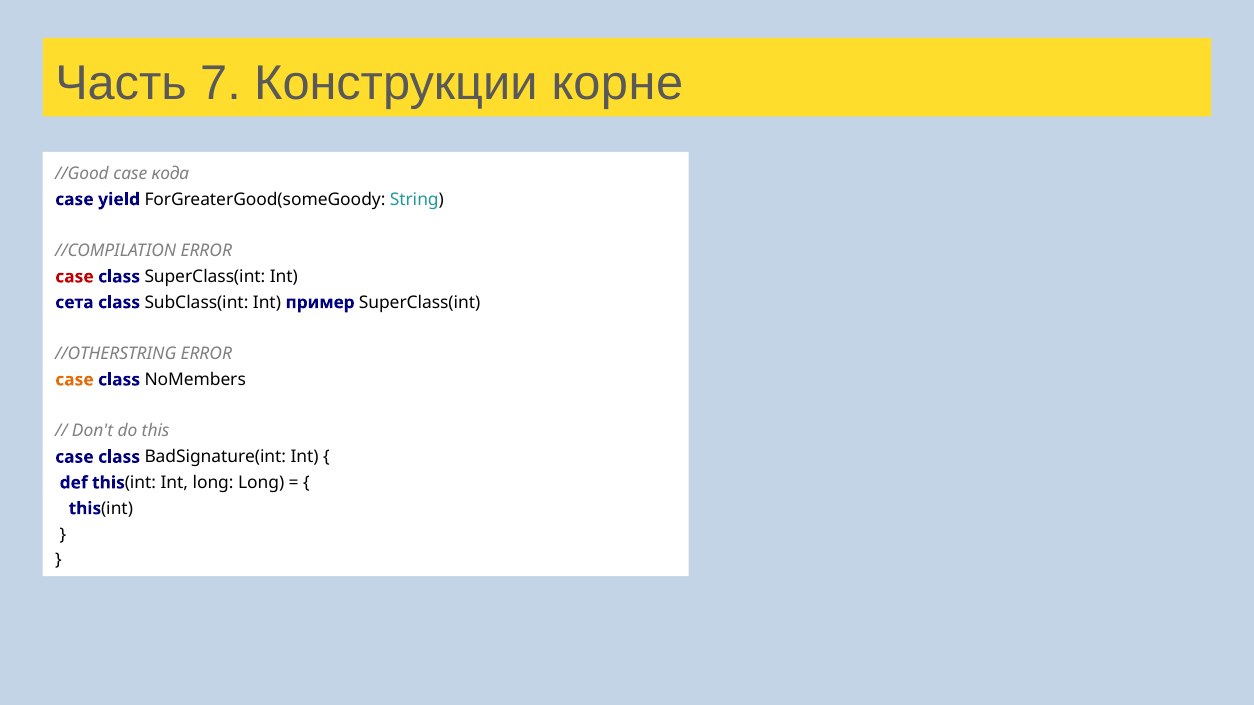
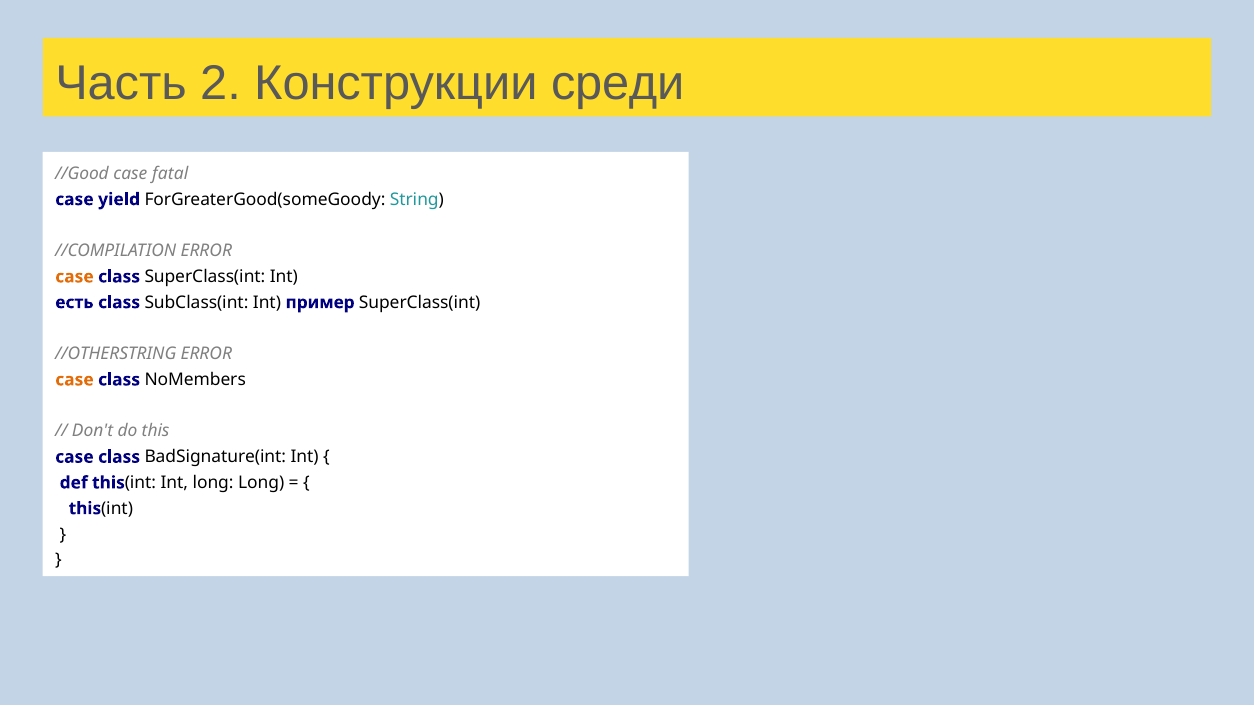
7: 7 -> 2 (220, 83)
корне: корне -> среди (618, 83)
кода: кода -> fatal (170, 174)
case colour: red -> orange (74, 277)
сета: сета -> есть (74, 303)
